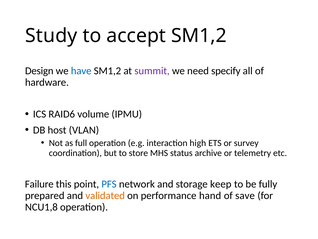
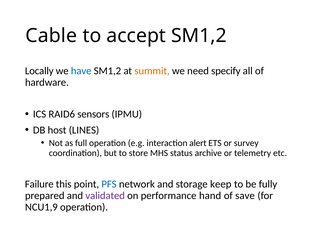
Study: Study -> Cable (51, 36)
Design: Design -> Locally (39, 71)
summit colour: purple -> orange (152, 71)
volume: volume -> sensors (93, 114)
VLAN: VLAN -> LINES (84, 130)
high: high -> alert (198, 143)
validated colour: orange -> purple (105, 195)
NCU1,8: NCU1,8 -> NCU1,9 (41, 207)
